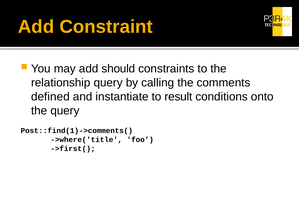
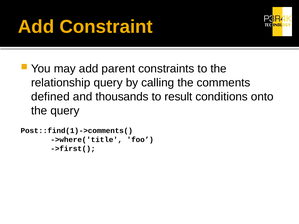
should: should -> parent (118, 69)
instantiate: instantiate -> thousands (122, 97)
